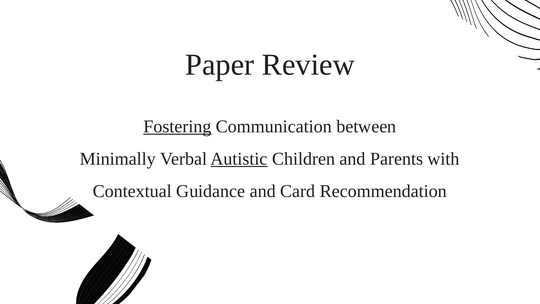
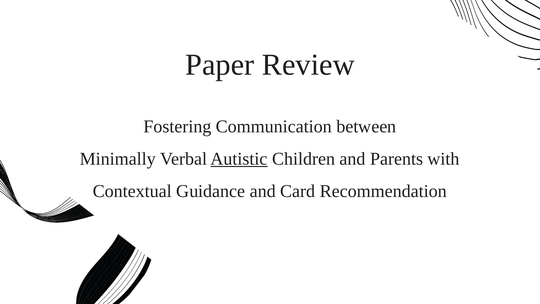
Fostering underline: present -> none (177, 126)
